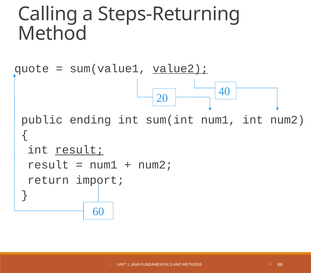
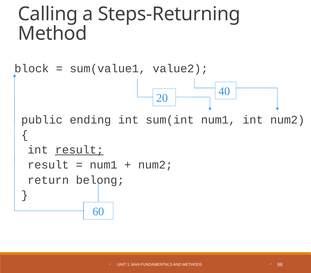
quote: quote -> block (32, 68)
value2 underline: present -> none (180, 68)
import: import -> belong (100, 180)
